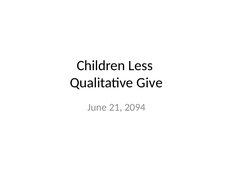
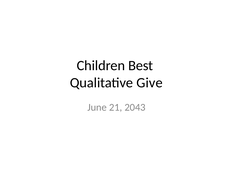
Less: Less -> Best (141, 65)
2094: 2094 -> 2043 (135, 107)
